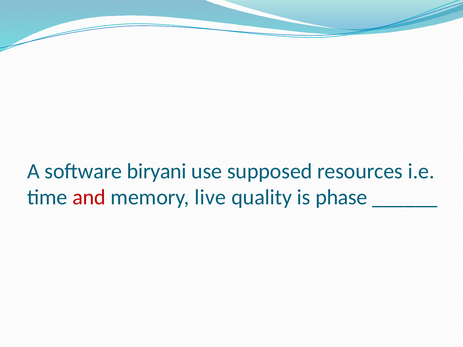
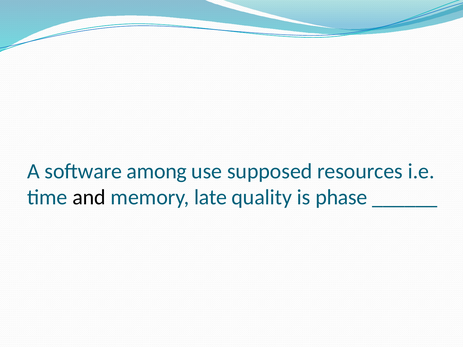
biryani: biryani -> among (157, 171)
and colour: red -> black (89, 198)
live: live -> late (211, 198)
